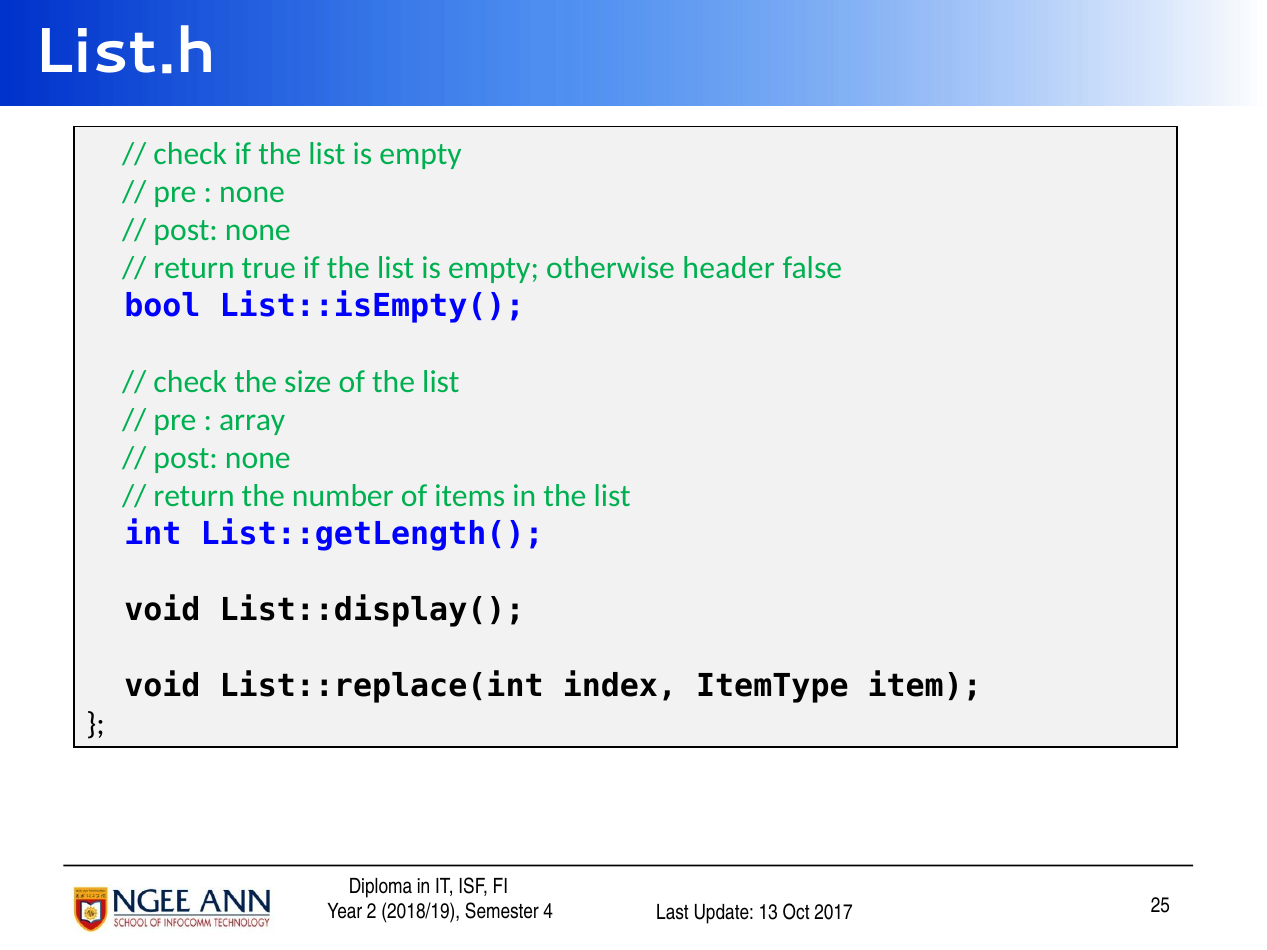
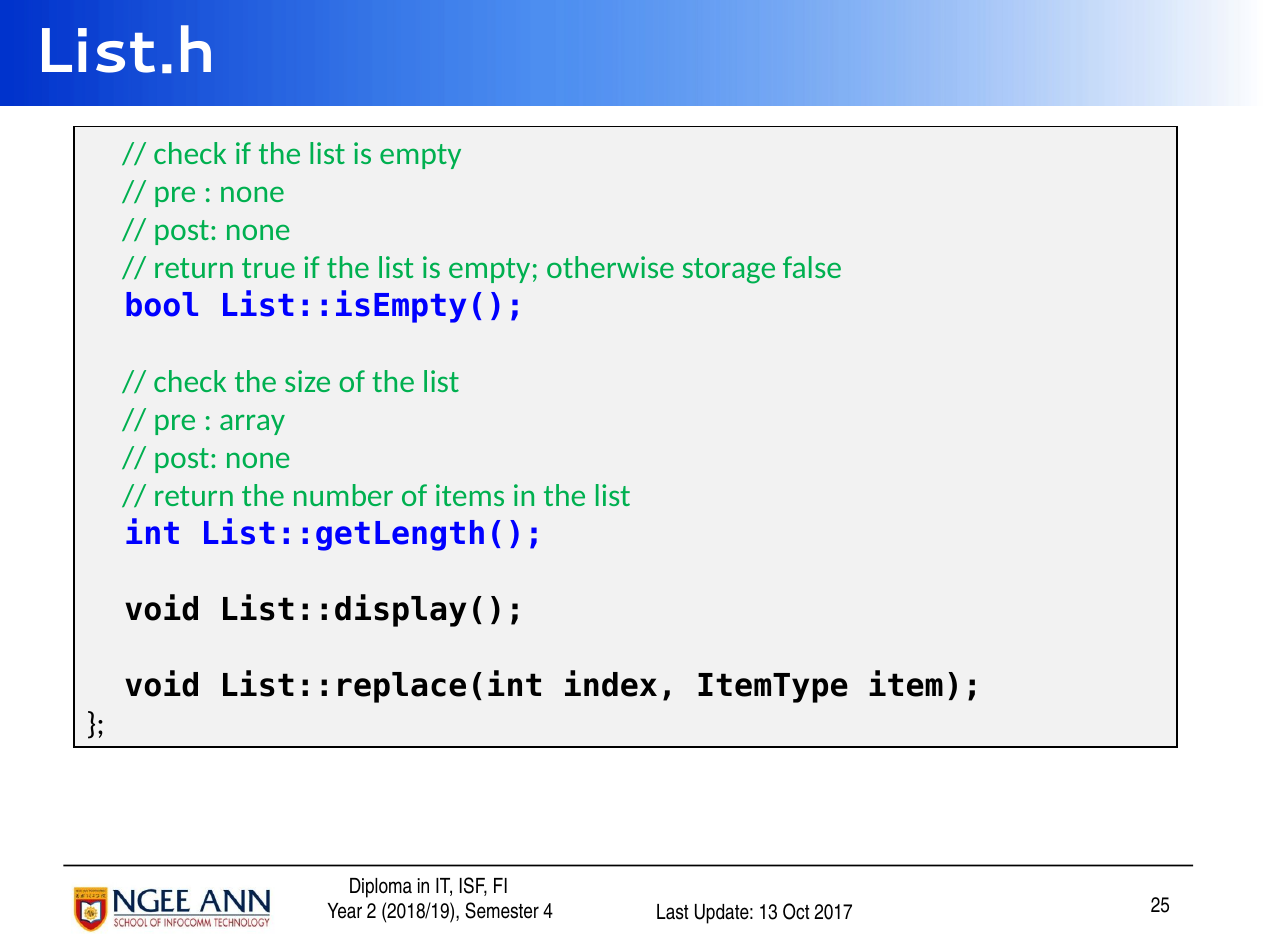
header: header -> storage (729, 268)
